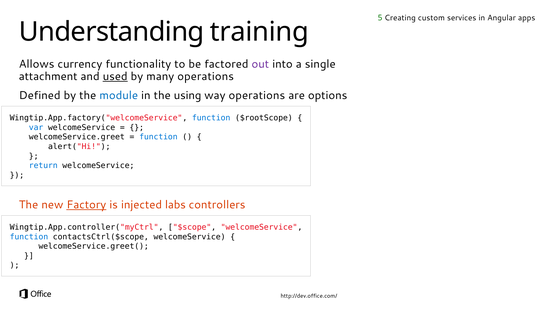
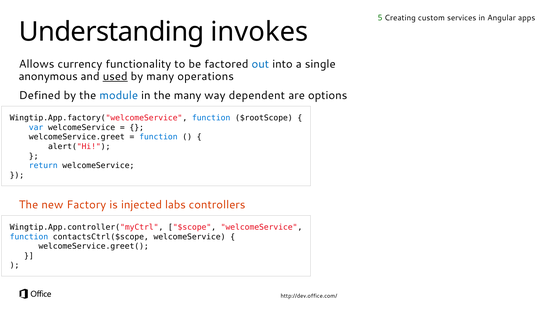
training: training -> invokes (259, 32)
out colour: purple -> blue (260, 64)
attachment: attachment -> anonymous (48, 77)
the using: using -> many (188, 96)
way operations: operations -> dependent (257, 96)
Factory underline: present -> none (86, 205)
